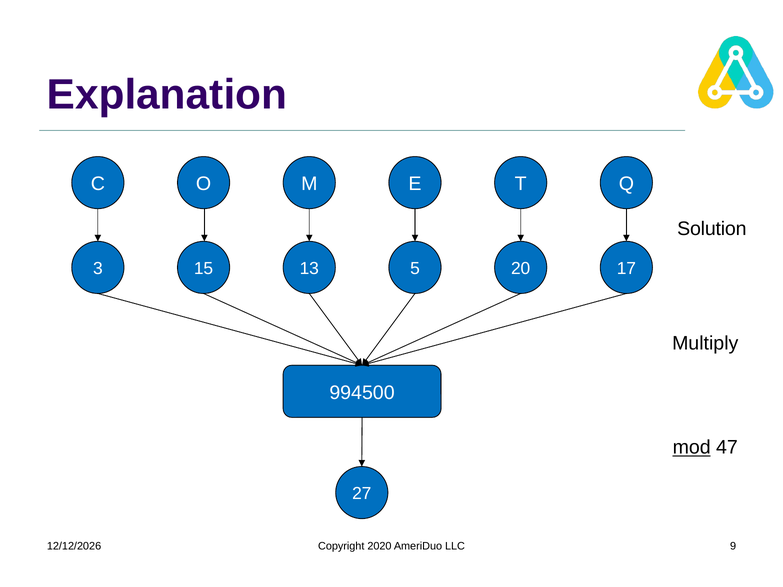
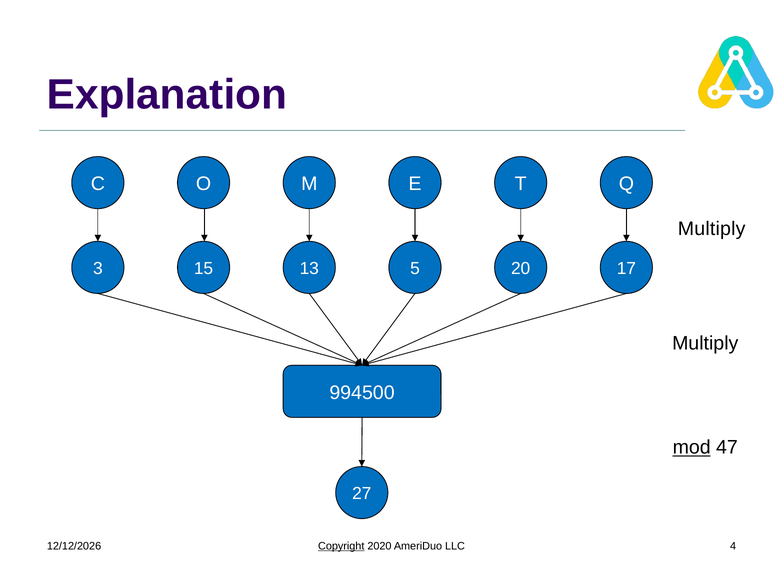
Solution: Solution -> Multiply (712, 229)
Copyright underline: none -> present (341, 546)
9: 9 -> 4 (733, 546)
